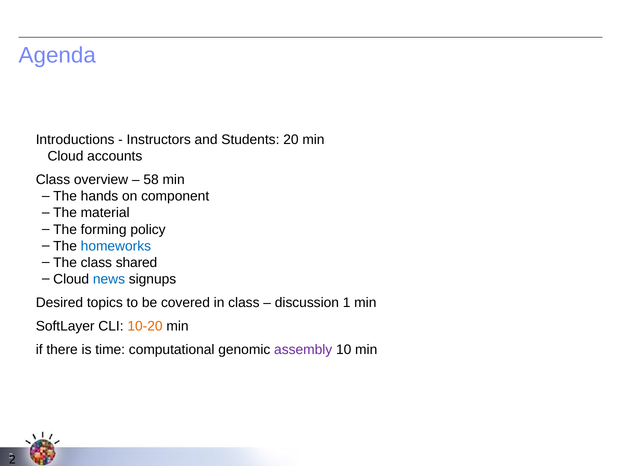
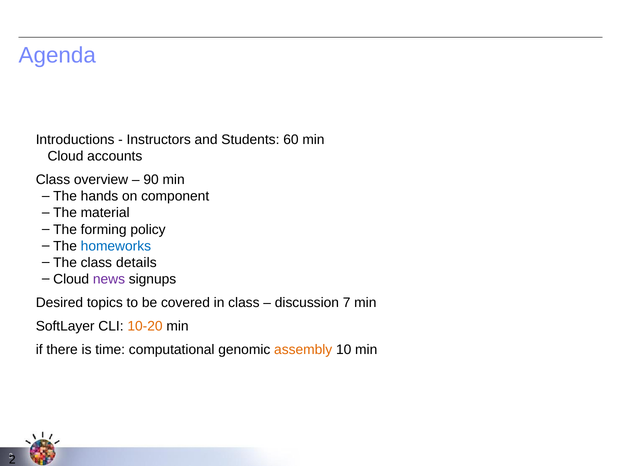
20: 20 -> 60 (291, 140)
58: 58 -> 90 (151, 180)
shared: shared -> details (136, 262)
news colour: blue -> purple (109, 279)
1: 1 -> 7 (347, 302)
assembly colour: purple -> orange (303, 349)
